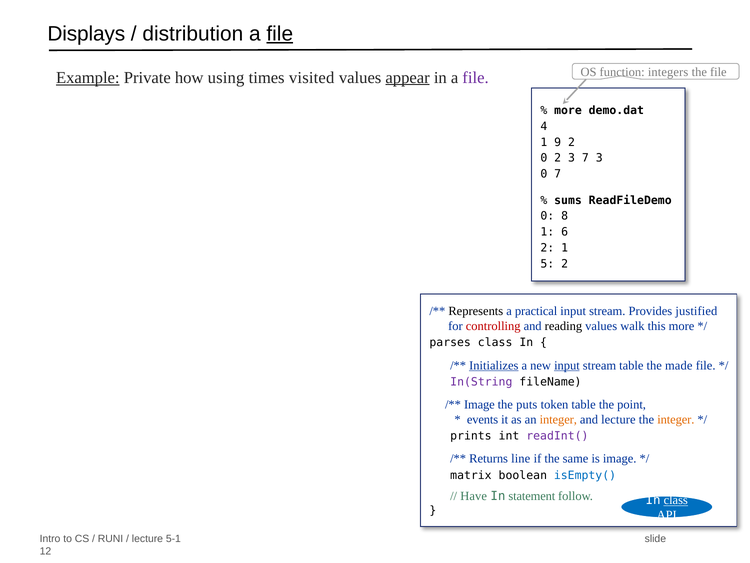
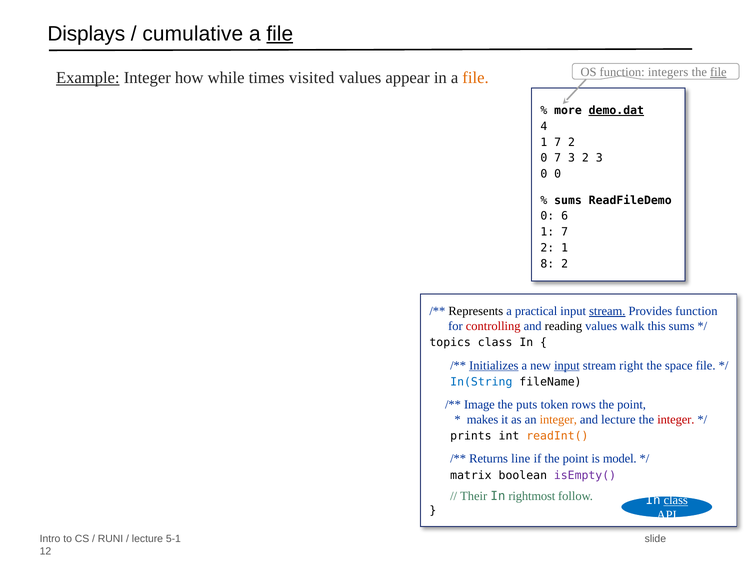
distribution: distribution -> cumulative (193, 34)
file underline: none -> present (718, 72)
Example Private: Private -> Integer (147, 77)
using: using -> while (226, 77)
appear underline: present -> none (408, 77)
file colour: purple -> orange (476, 77)
demo.dat underline: none -> present (616, 110)
9: 9 -> 7 (558, 142)
0 2: 2 -> 7 (558, 158)
3 7: 7 -> 2 (585, 158)
0 7: 7 -> 0 (558, 174)
8: 8 -> 6 (565, 216)
6: 6 -> 7 (565, 232)
5: 5 -> 8 (547, 264)
stream underline: none -> present (607, 311)
Provides justified: justified -> function (696, 311)
this more: more -> sums (682, 326)
parses: parses -> topics (450, 342)
stream table: table -> right (631, 365)
made: made -> space (679, 365)
In(String colour: purple -> blue (481, 381)
token table: table -> rows (584, 404)
events: events -> makes (483, 419)
integer colour: orange -> red (676, 419)
readInt( colour: purple -> orange (557, 436)
if the same: same -> point (576, 458)
is image: image -> model (620, 458)
isEmpty( colour: blue -> purple (585, 475)
Have: Have -> Their (474, 496)
statement: statement -> rightmost (532, 496)
